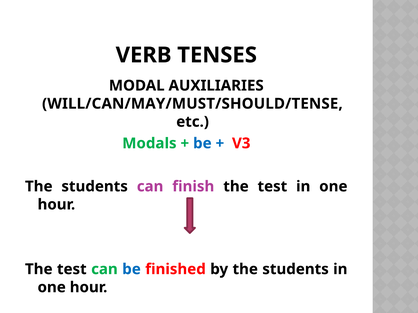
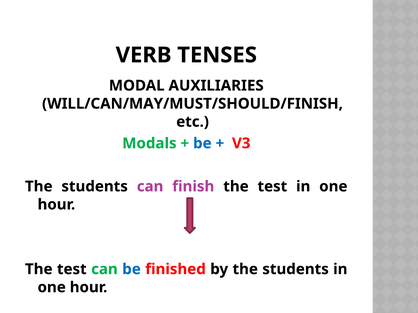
WILL/CAN/MAY/MUST/SHOULD/TENSE: WILL/CAN/MAY/MUST/SHOULD/TENSE -> WILL/CAN/MAY/MUST/SHOULD/FINISH (192, 104)
